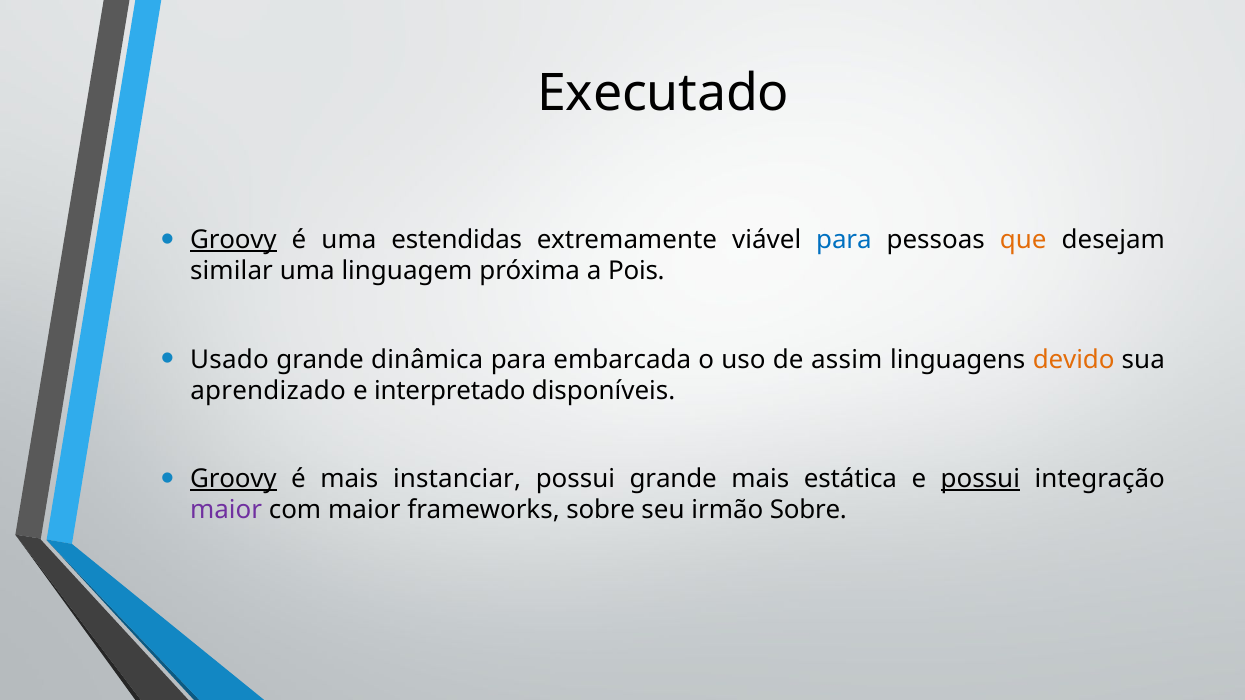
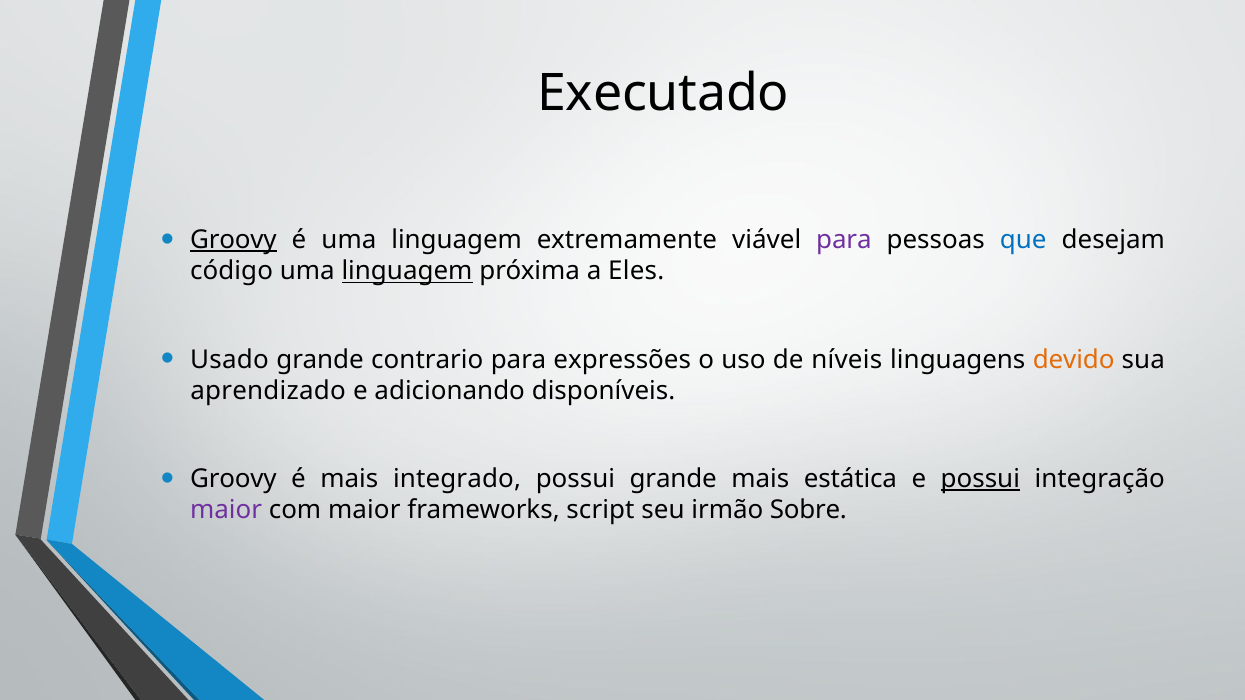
é uma estendidas: estendidas -> linguagem (457, 240)
para colour: blue -> purple (844, 240)
que colour: orange -> blue (1023, 240)
similar: similar -> código (232, 271)
linguagem underline: none -> present (407, 271)
Pois: Pois -> Eles (636, 271)
dinâmica: dinâmica -> contrario (427, 360)
embarcada: embarcada -> expressões (622, 360)
assim: assim -> níveis (847, 360)
interpretado: interpretado -> adicionando (450, 391)
Groovy underline: present -> none (233, 479)
instanciar: instanciar -> integrado (457, 479)
frameworks sobre: sobre -> script (601, 510)
